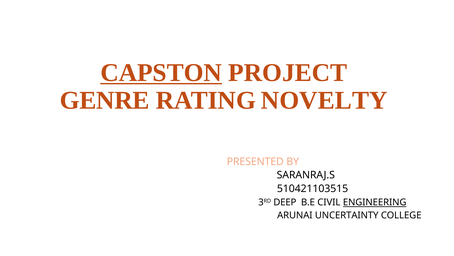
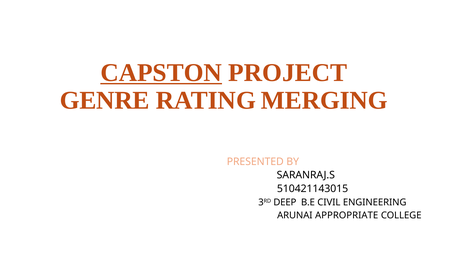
NOVELTY: NOVELTY -> MERGING (324, 100)
510421103515: 510421103515 -> 510421143015 (313, 188)
ENGINEERING underline: present -> none (375, 202)
UNCERTAINTY: UNCERTAINTY -> APPROPRIATE (347, 215)
